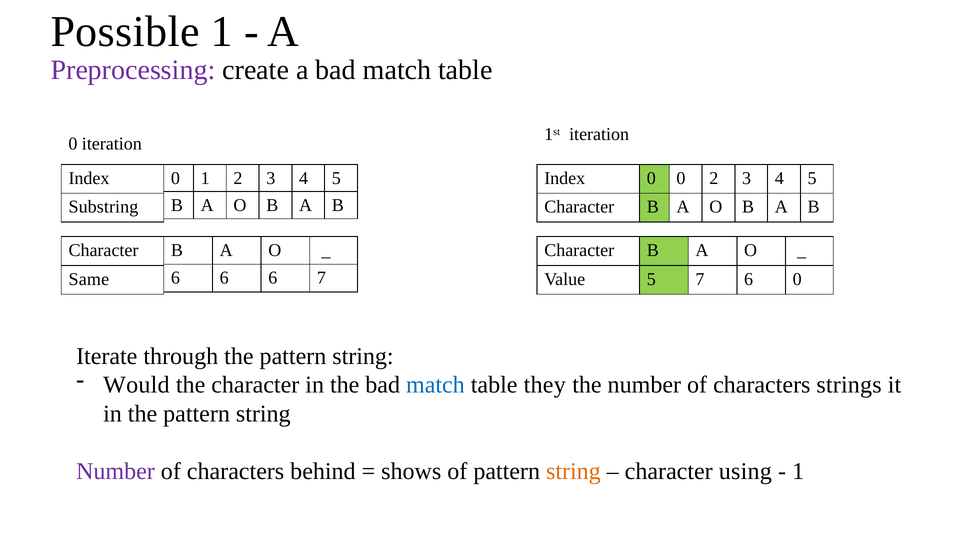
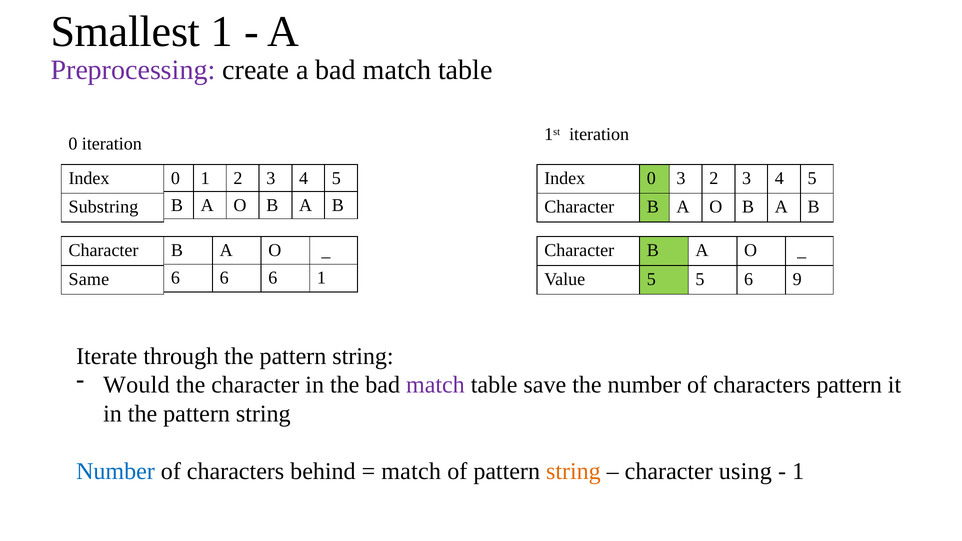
Possible: Possible -> Smallest (125, 32)
0 0: 0 -> 3 (681, 178)
6 7: 7 -> 1 (321, 278)
5 7: 7 -> 5 (700, 279)
6 0: 0 -> 9 (797, 279)
match colour: blue -> purple (435, 385)
they: they -> save (545, 385)
characters strings: strings -> pattern (849, 385)
Number colour: purple -> blue (115, 472)
shows: shows -> match (411, 472)
